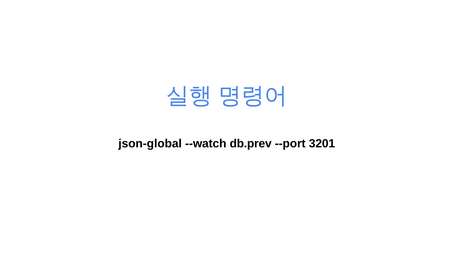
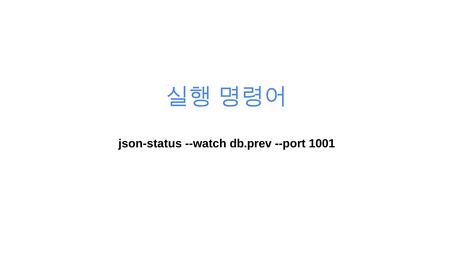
json-global: json-global -> json-status (150, 143)
3201: 3201 -> 1001 (322, 143)
